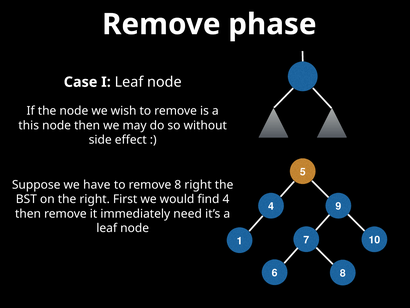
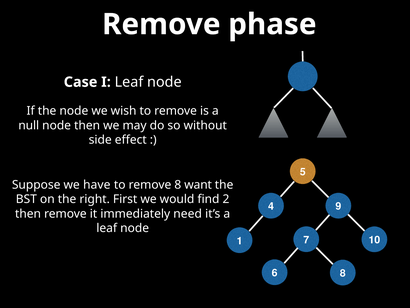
this: this -> null (29, 125)
8 right: right -> want (198, 185)
find 4: 4 -> 2 (226, 199)
